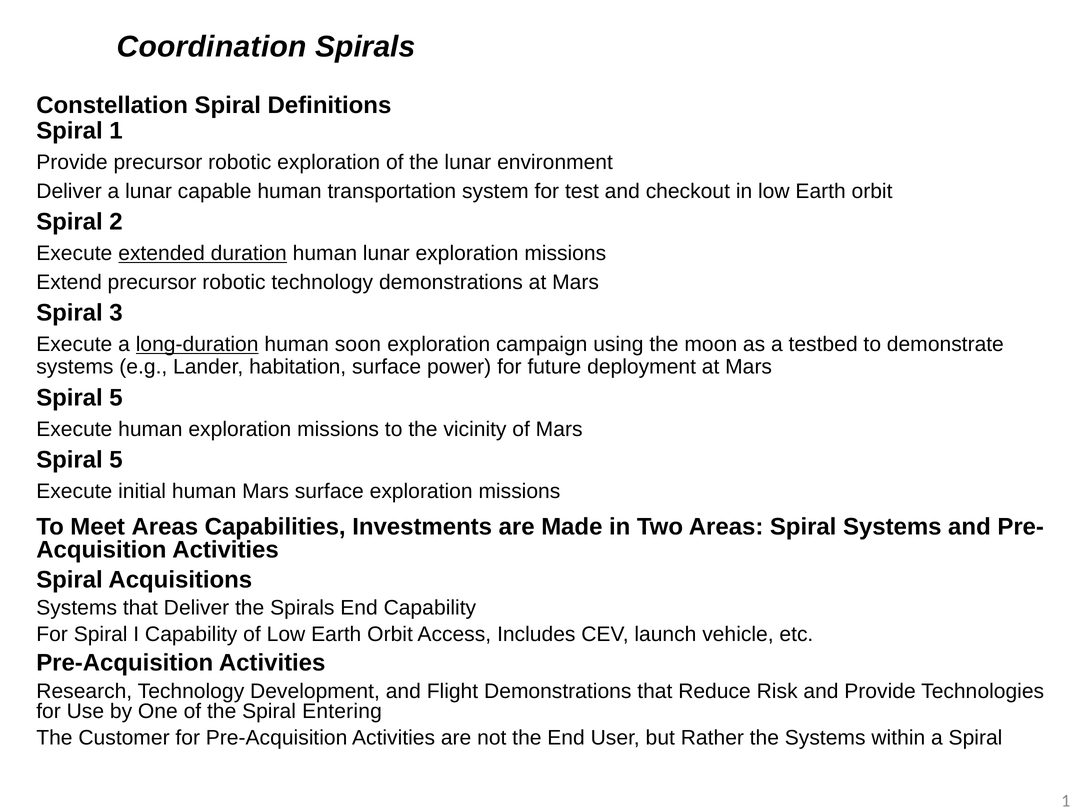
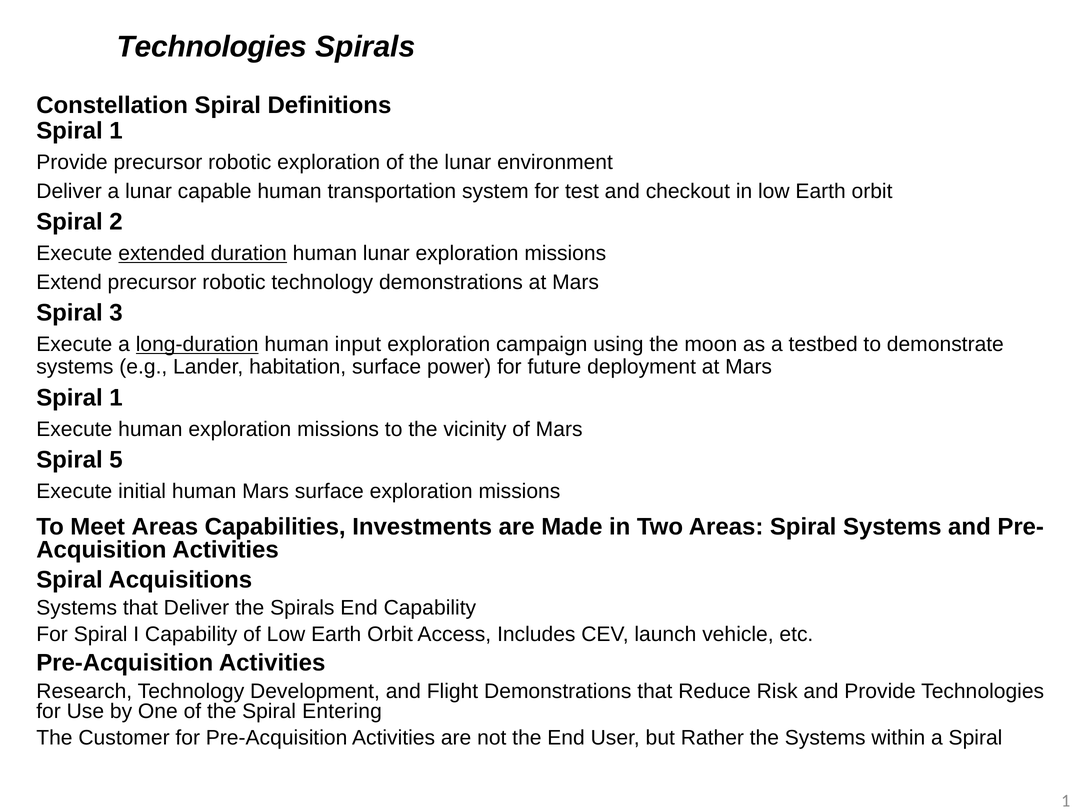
Coordination: Coordination -> Technologies (212, 47)
soon: soon -> input (358, 345)
5: 5 -> 1 (116, 398)
